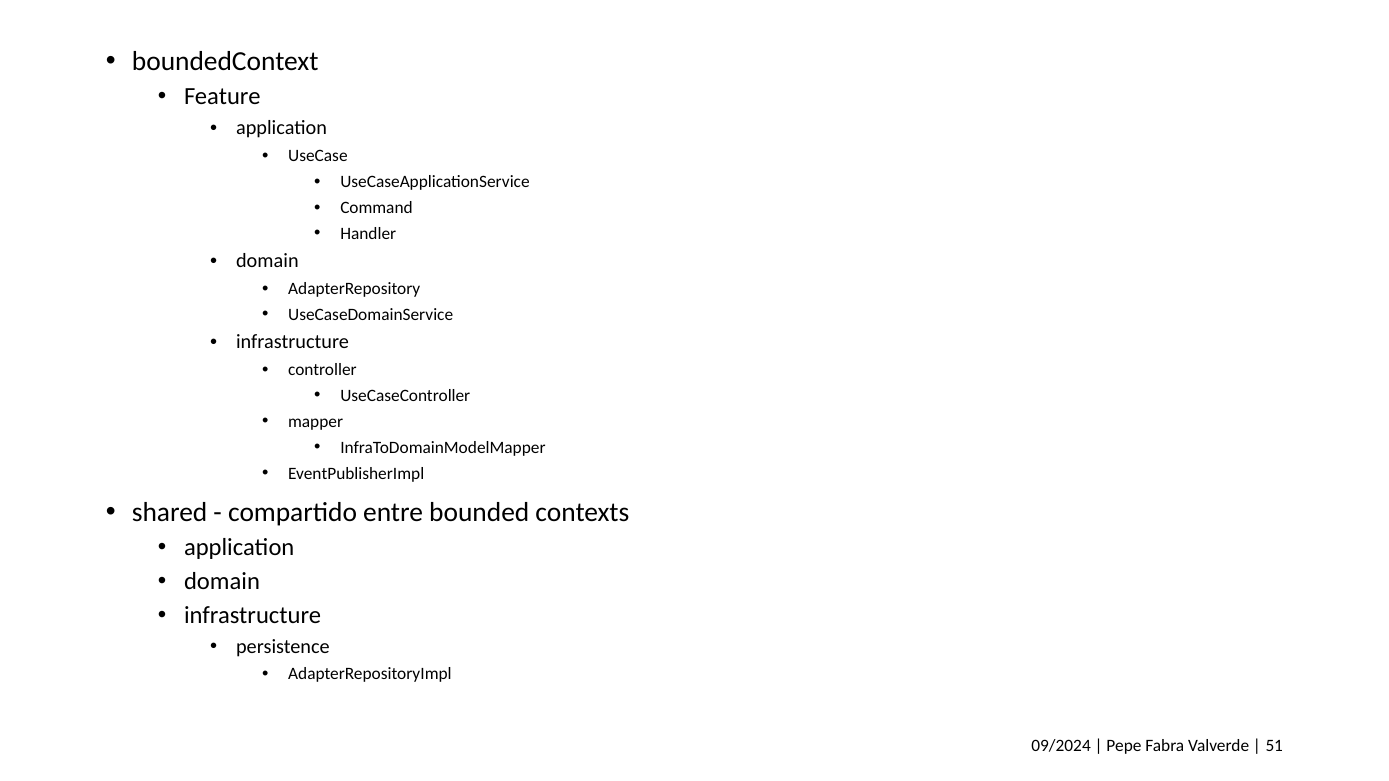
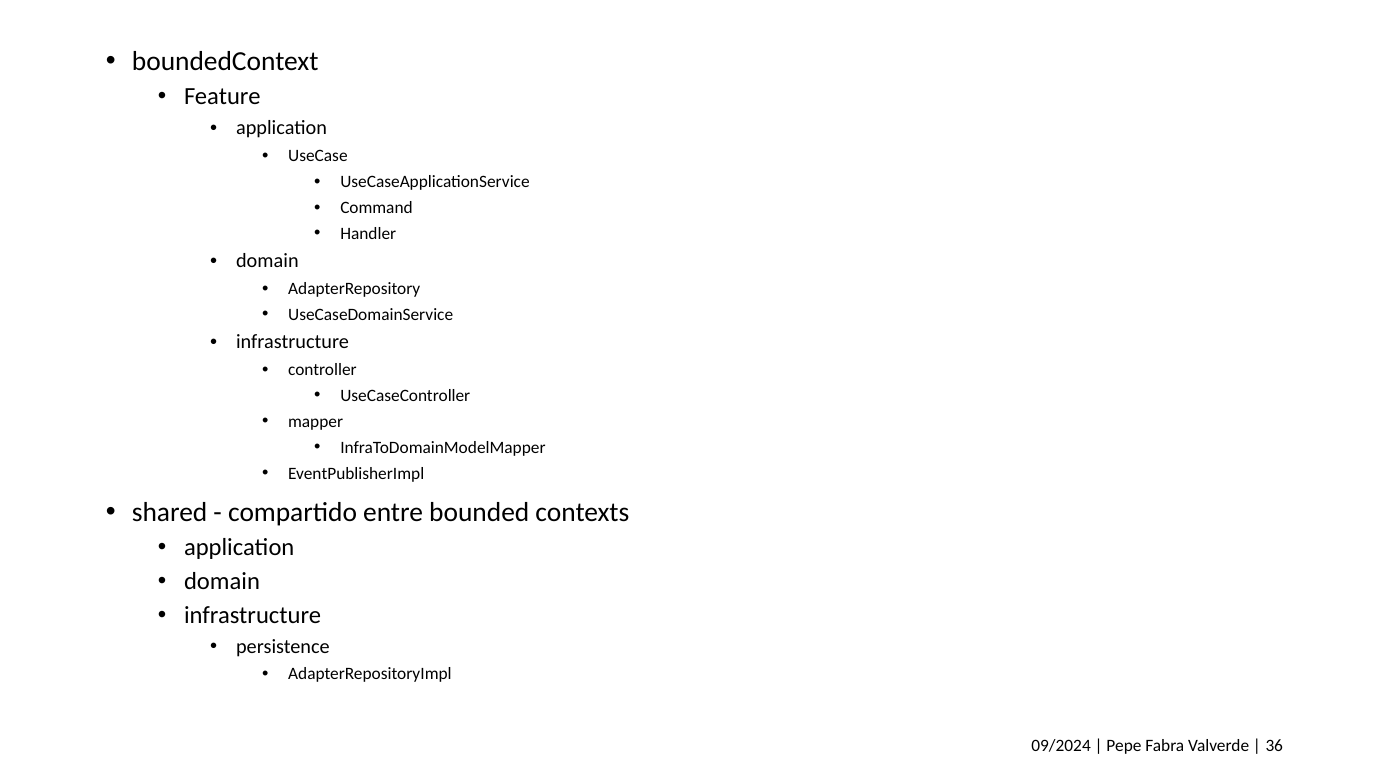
51: 51 -> 36 (1274, 746)
